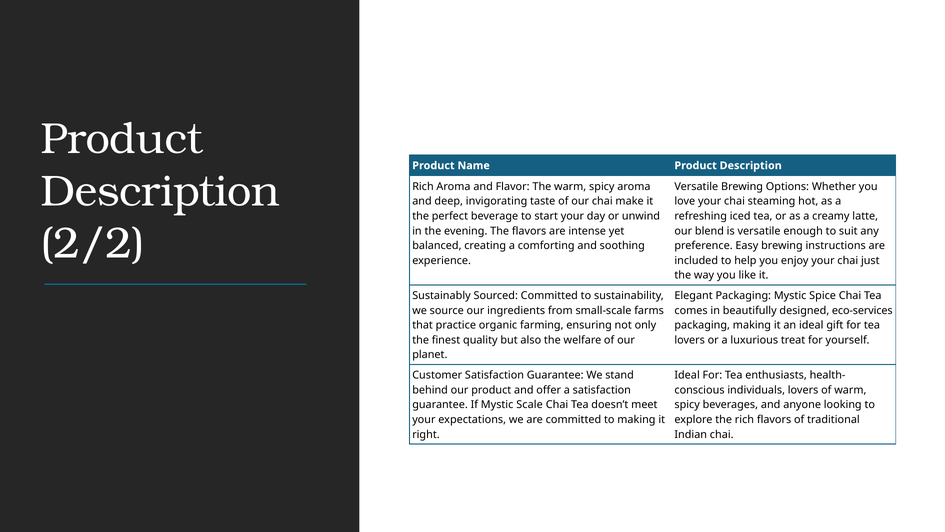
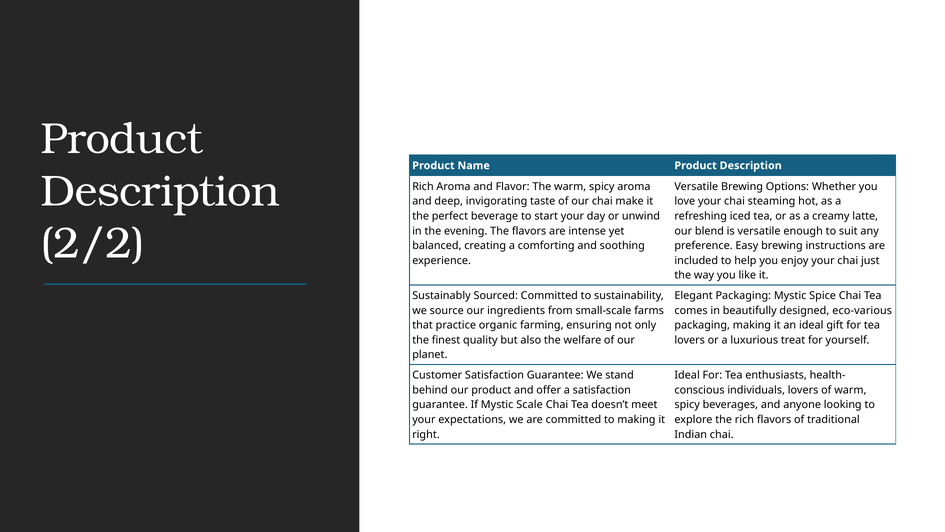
eco-services: eco-services -> eco-various (862, 310)
